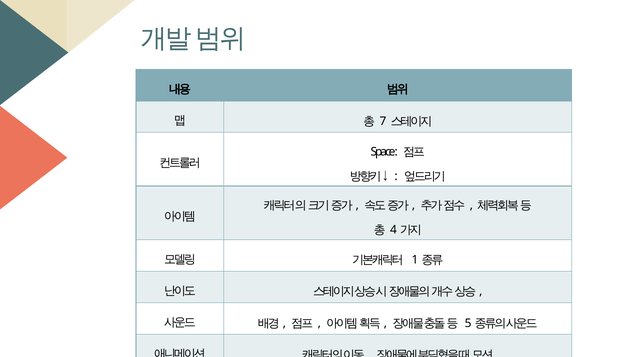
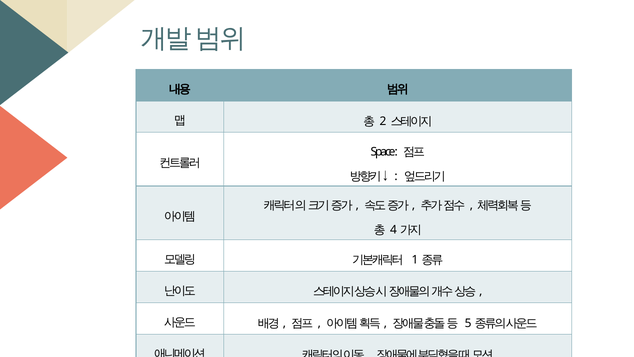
7: 7 -> 2 (383, 121)
